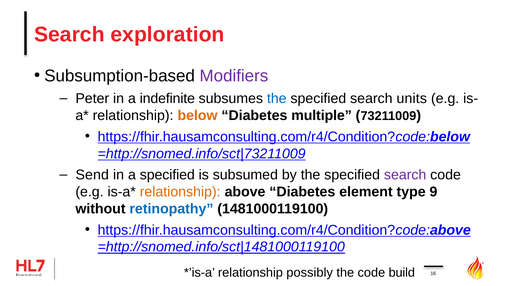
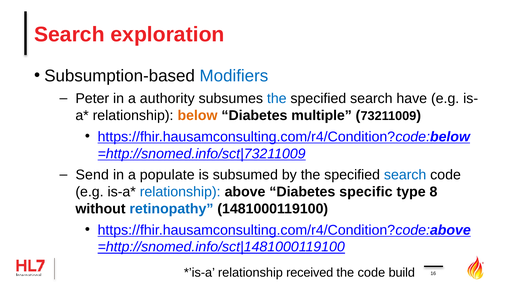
Modifiers colour: purple -> blue (234, 76)
indefinite: indefinite -> authority (167, 99)
units: units -> have (412, 99)
a specified: specified -> populate (167, 175)
search colour: purple -> blue (405, 175)
relationship colour: orange -> blue (180, 192)
element: element -> specific (366, 192)
9: 9 -> 8 (433, 192)
possibly: possibly -> received (310, 272)
